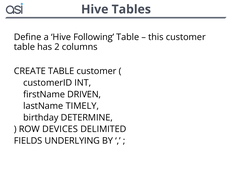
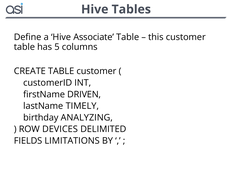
Following: Following -> Associate (94, 37)
2: 2 -> 5 (57, 47)
DETERMINE: DETERMINE -> ANALYZING (87, 118)
UNDERLYING: UNDERLYING -> LIMITATIONS (72, 141)
